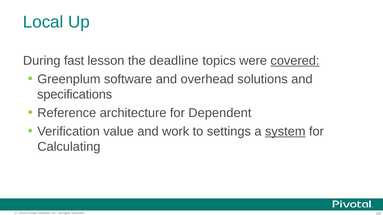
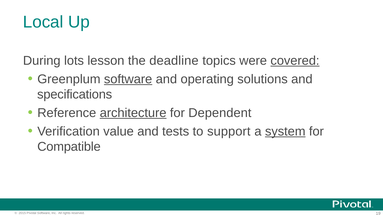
fast: fast -> lots (74, 61)
software underline: none -> present (128, 79)
overhead: overhead -> operating (207, 79)
architecture underline: none -> present (133, 113)
work: work -> tests (176, 132)
settings: settings -> support (229, 132)
Calculating: Calculating -> Compatible (69, 147)
